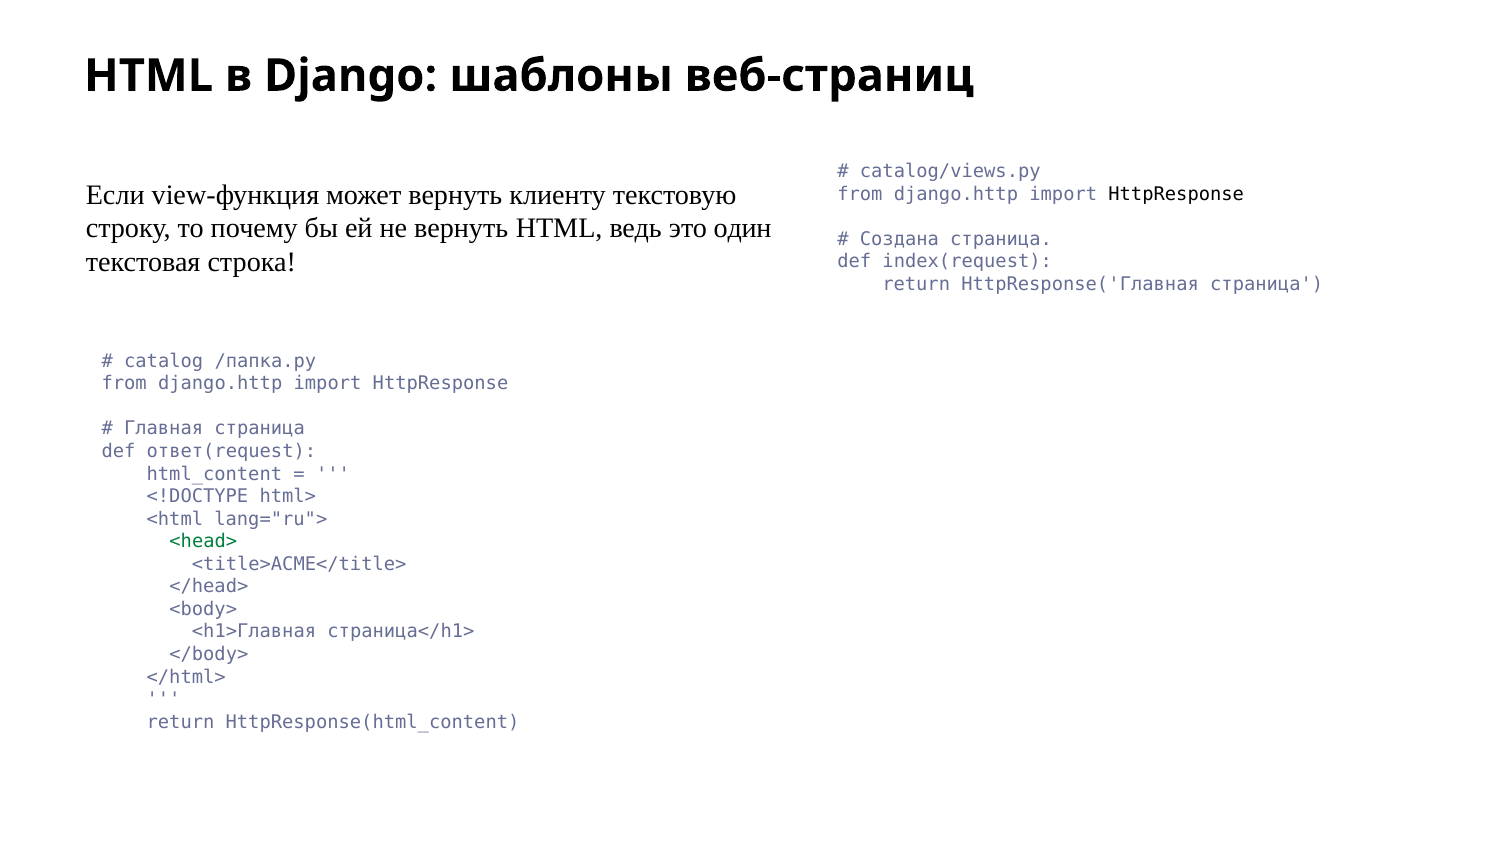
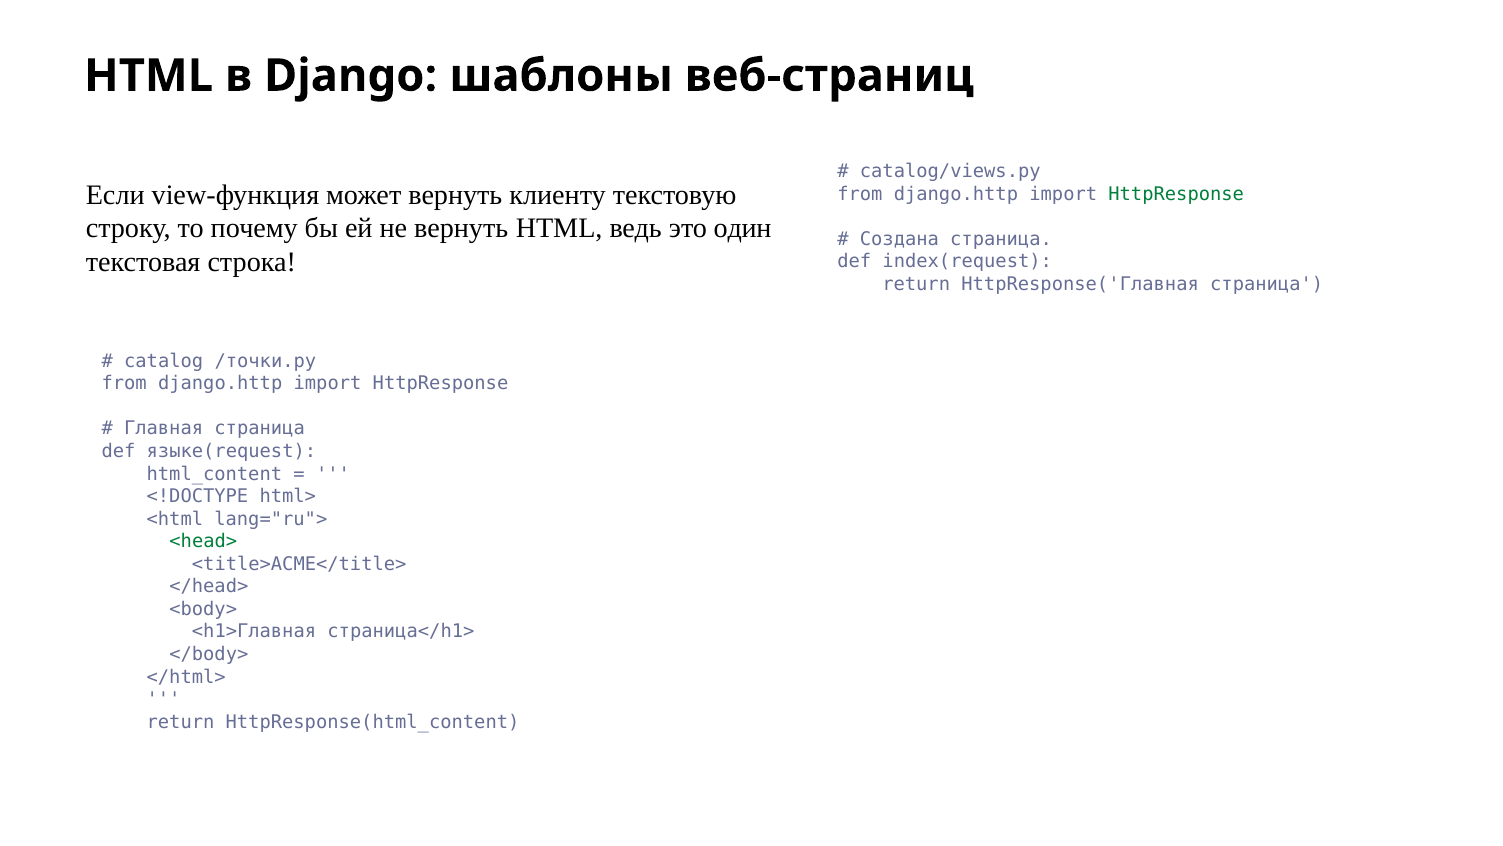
HttpResponse colour: black -> green (1176, 194)
/папка.py: /папка.py -> /точки.py (265, 361)
ответ(request: ответ(request -> языке(request (231, 451)
